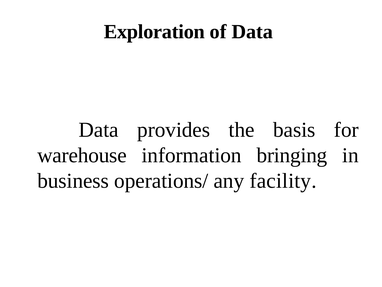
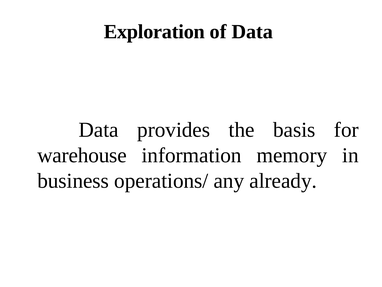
bringing: bringing -> memory (292, 155)
facility: facility -> already (283, 180)
